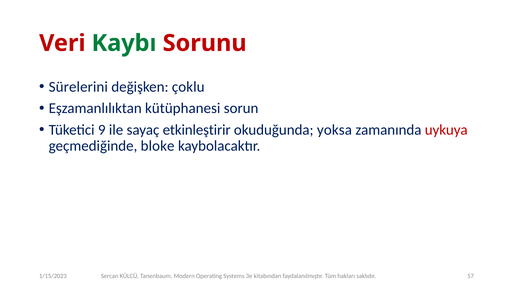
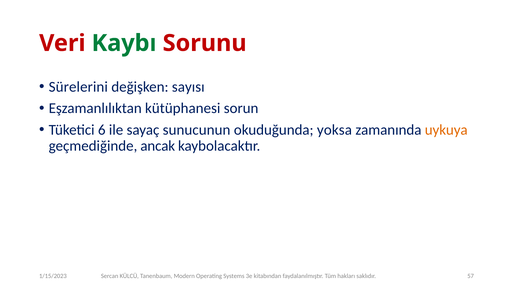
çoklu: çoklu -> sayısı (188, 87)
9: 9 -> 6 (102, 130)
etkinleştirir: etkinleştirir -> sunucunun (197, 130)
uykuya colour: red -> orange (446, 130)
bloke: bloke -> ancak (158, 146)
